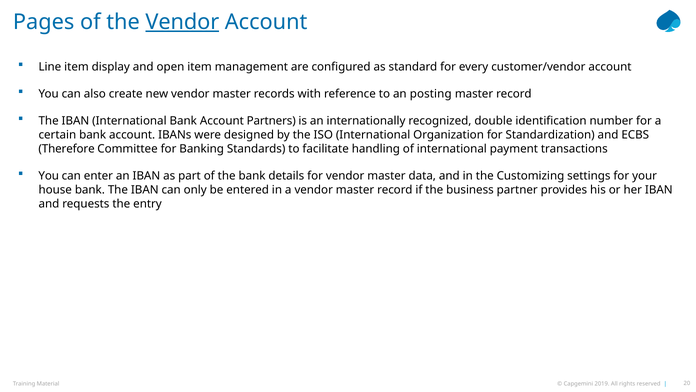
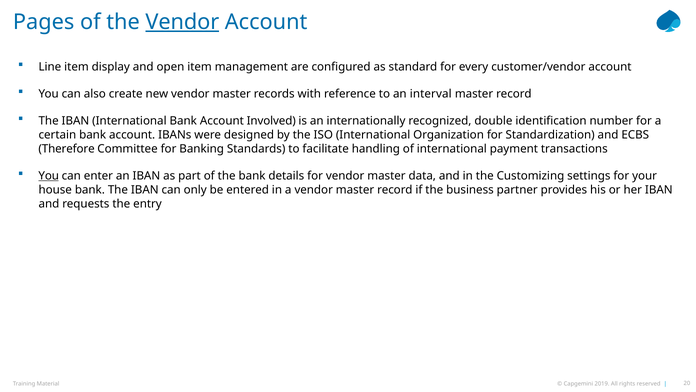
posting: posting -> interval (431, 94)
Partners: Partners -> Involved (271, 121)
You underline: none -> present (49, 176)
